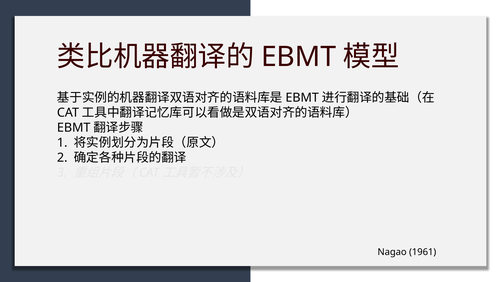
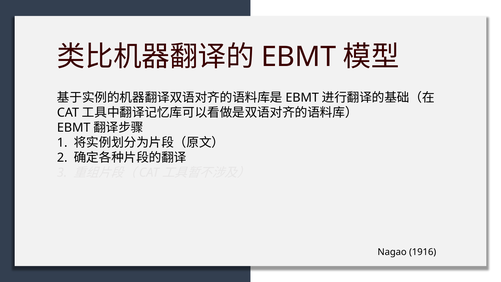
1961: 1961 -> 1916 (423, 252)
